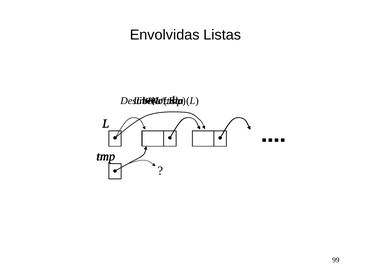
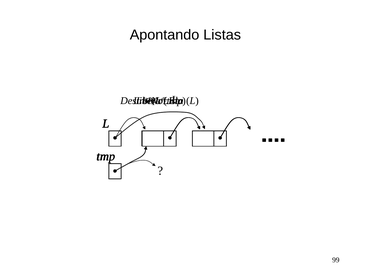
Envolvidas: Envolvidas -> Apontando (165, 35)
